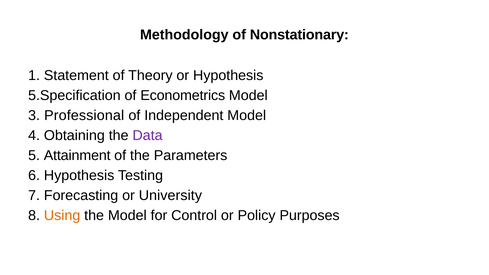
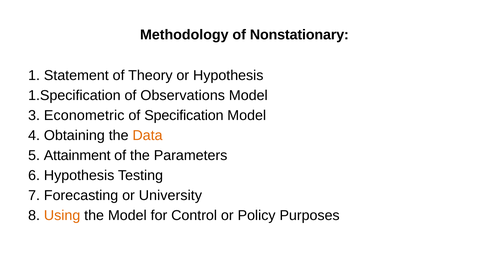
5.Specification: 5.Specification -> 1.Specification (74, 96)
Econometrics: Econometrics -> Observations (183, 96)
Professional: Professional -> Econometric (84, 116)
Independent: Independent -> Specification (184, 116)
Data colour: purple -> orange (147, 136)
